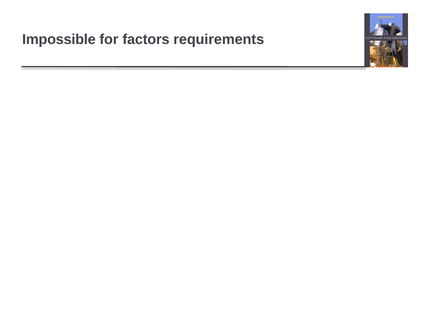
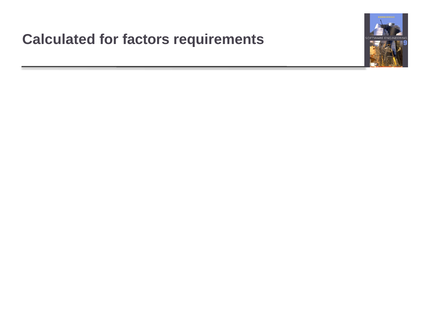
Impossible: Impossible -> Calculated (59, 40)
